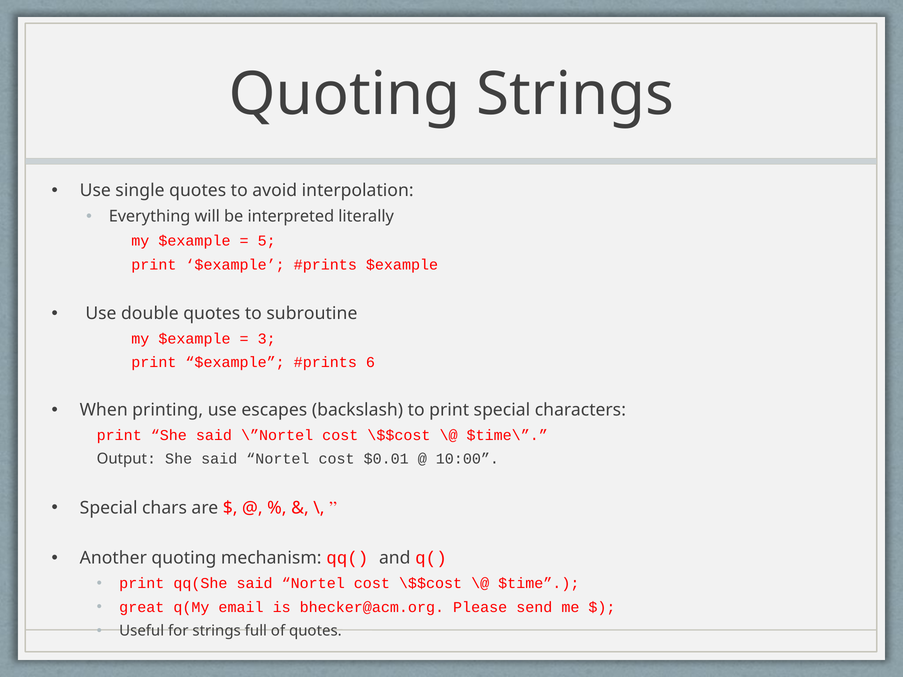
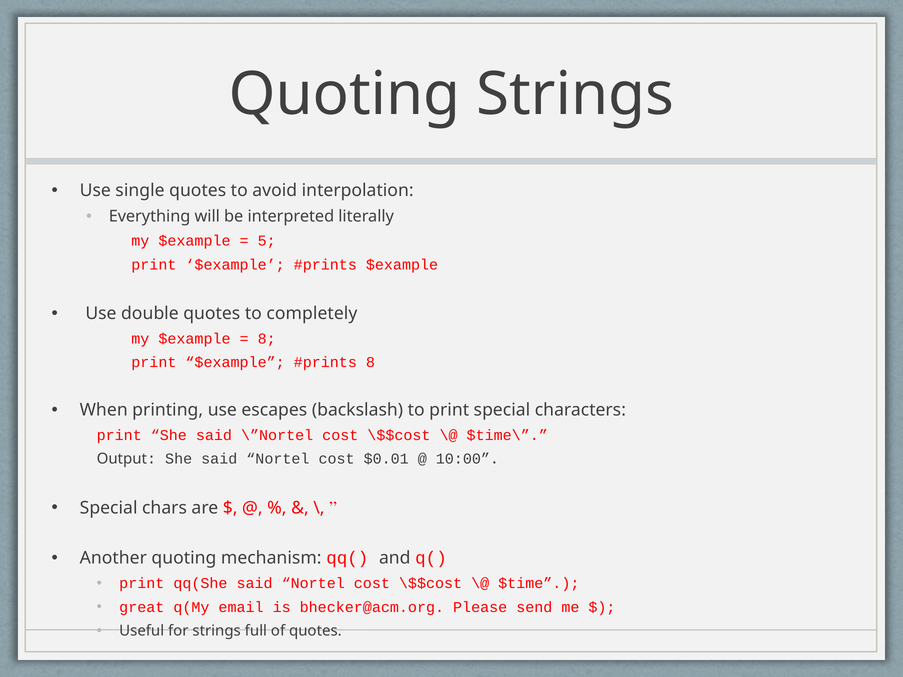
subroutine: subroutine -> completely (312, 314)
3: 3 -> 8 (267, 339)
6: 6 -> 8 (370, 363)
